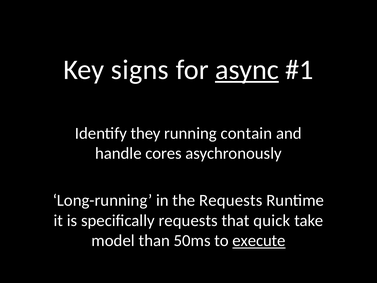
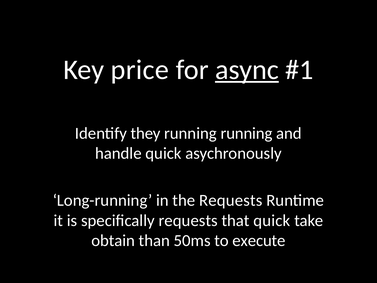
signs: signs -> price (140, 70)
running contain: contain -> running (247, 133)
handle cores: cores -> quick (163, 153)
model: model -> obtain (113, 240)
execute underline: present -> none (259, 240)
